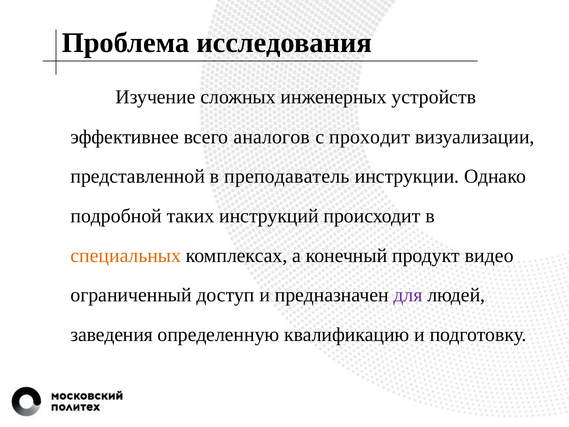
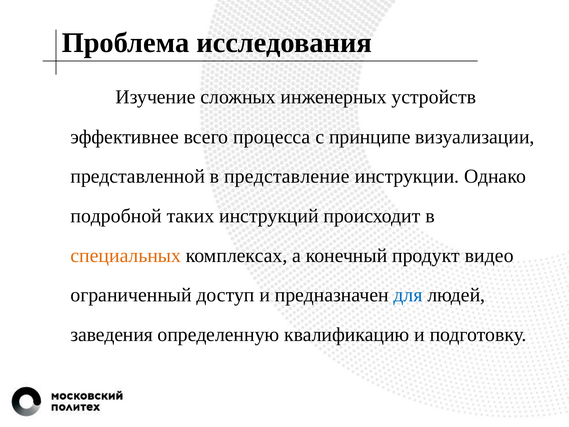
аналогов: аналогов -> процесса (272, 137)
проходит: проходит -> принципе (370, 137)
преподаватель: преподаватель -> представление (287, 176)
для colour: purple -> blue (408, 295)
